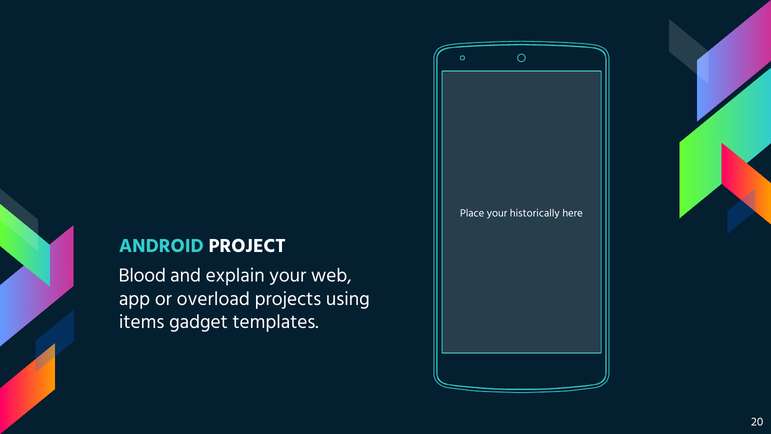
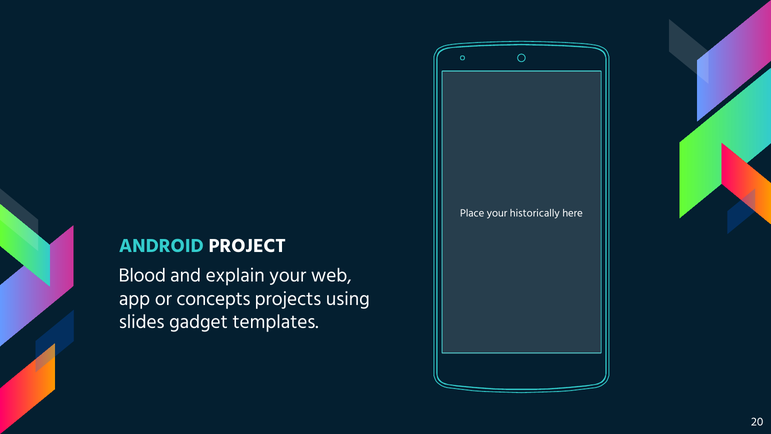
overload: overload -> concepts (213, 298)
items: items -> slides (142, 322)
